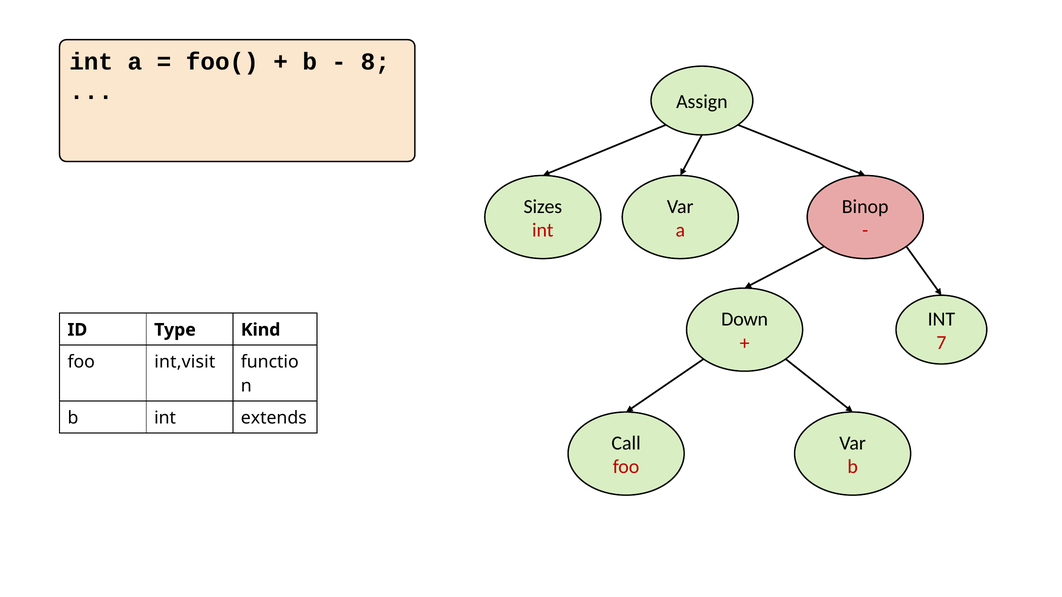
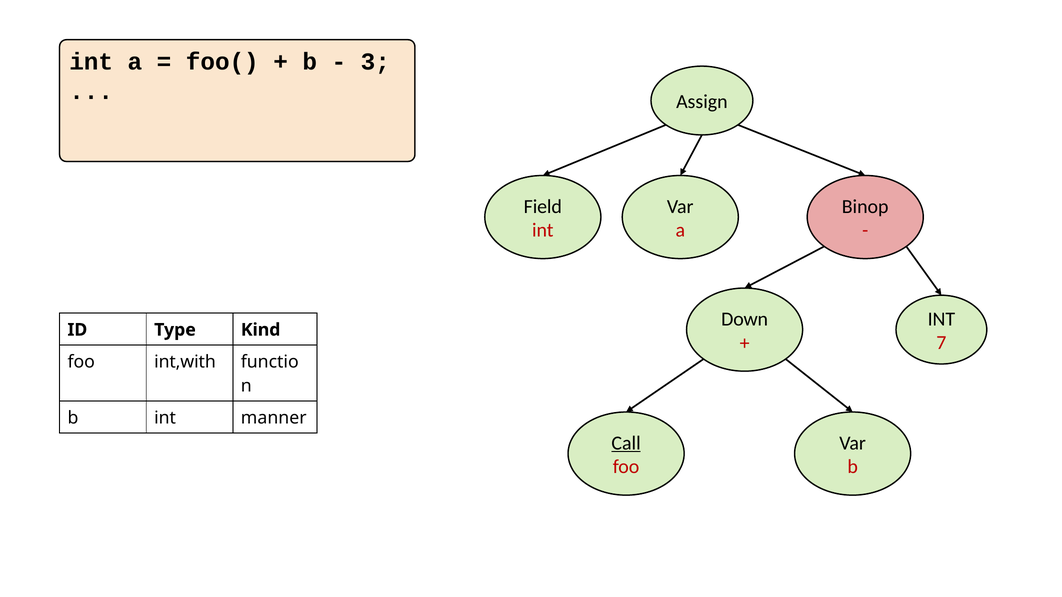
8: 8 -> 3 (375, 62)
Sizes: Sizes -> Field (543, 207)
int,visit: int,visit -> int,with (185, 362)
extends: extends -> manner (274, 418)
Call underline: none -> present (626, 443)
